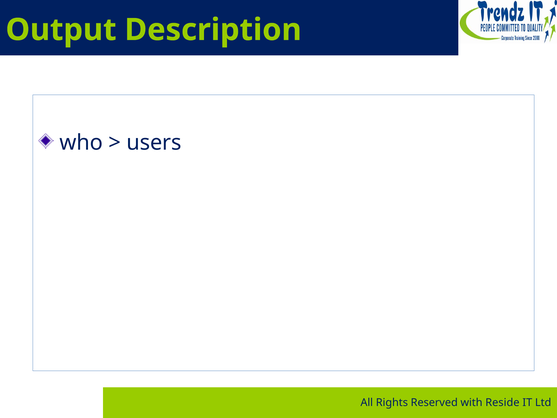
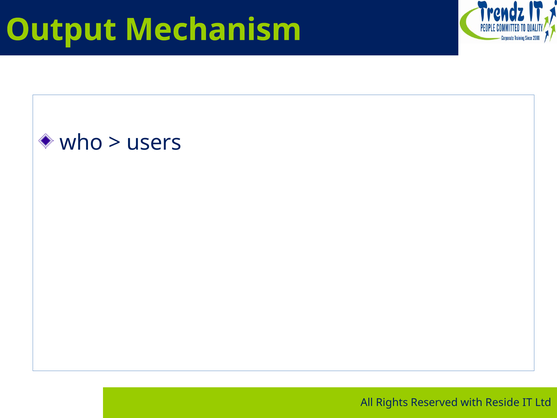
Description: Description -> Mechanism (213, 30)
